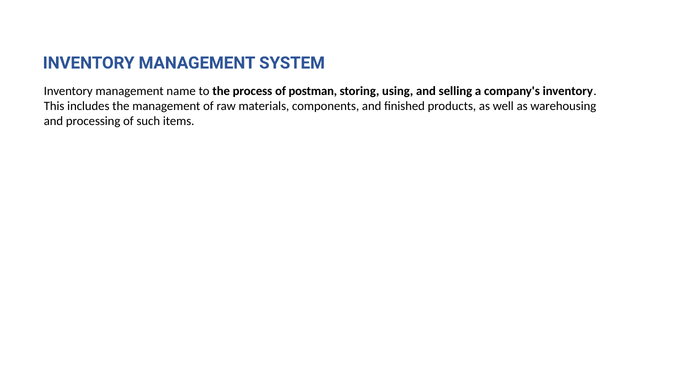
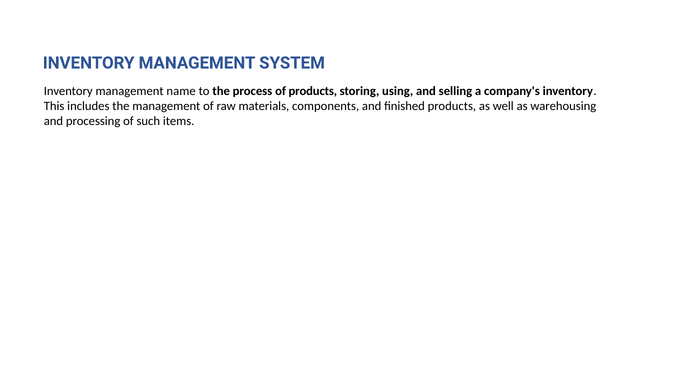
of postman: postman -> products (313, 91)
